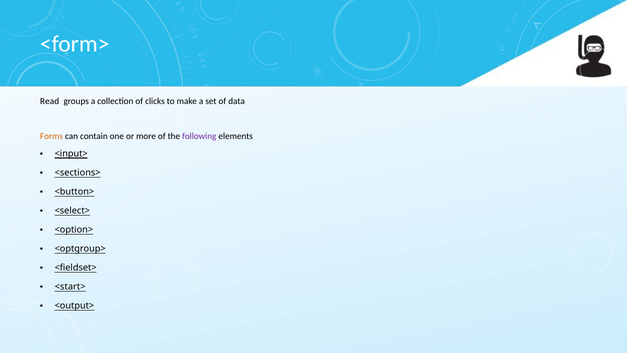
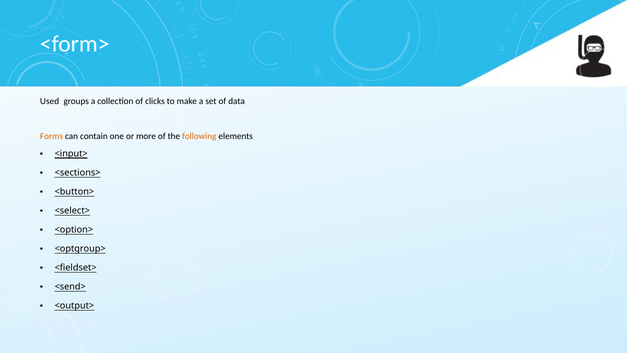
Read: Read -> Used (50, 101)
following colour: purple -> orange (199, 136)
<start>: <start> -> <send> (70, 287)
